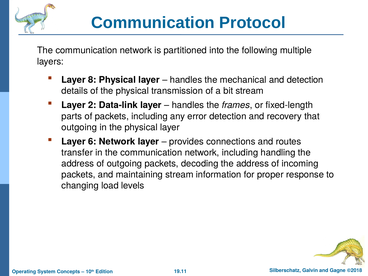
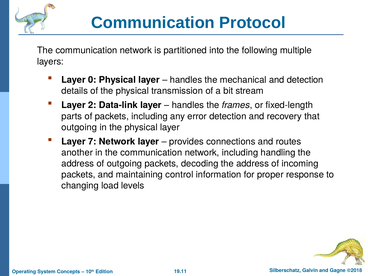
8: 8 -> 0 (92, 80)
6: 6 -> 7 (92, 142)
transfer: transfer -> another (77, 153)
maintaining stream: stream -> control (179, 175)
